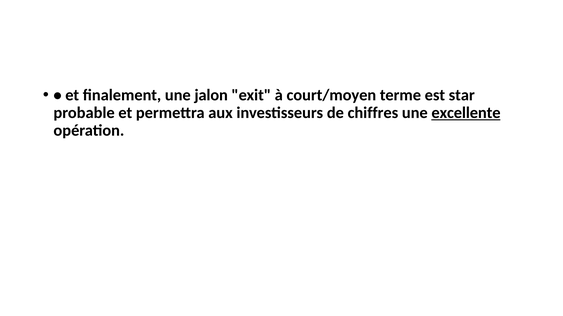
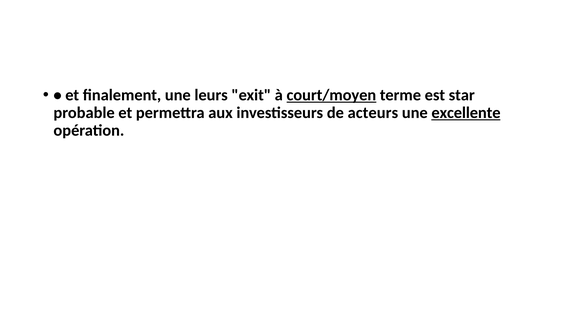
jalon: jalon -> leurs (211, 95)
court/moyen underline: none -> present (331, 95)
chiffres: chiffres -> acteurs (373, 113)
